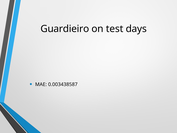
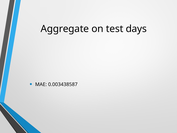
Guardieiro: Guardieiro -> Aggregate (65, 29)
